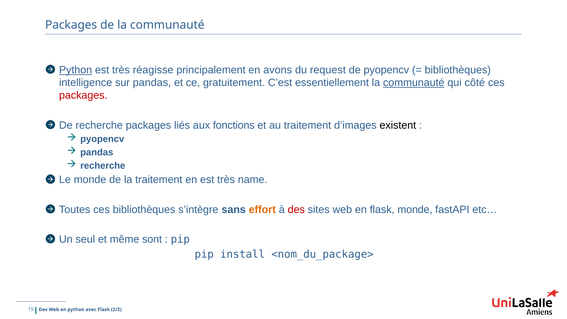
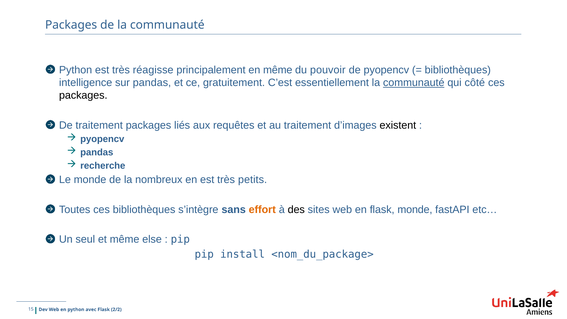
Python underline: present -> none (76, 70)
en avons: avons -> même (278, 70)
request: request -> pouvoir (328, 70)
packages colour: red -> black (83, 95)
De recherche: recherche -> traitement (99, 125)
fonctions: fonctions -> requêtes (234, 125)
la traitement: traitement -> nombreux (159, 180)
name: name -> petits (253, 180)
des colour: red -> black (296, 210)
sont: sont -> else (152, 239)
